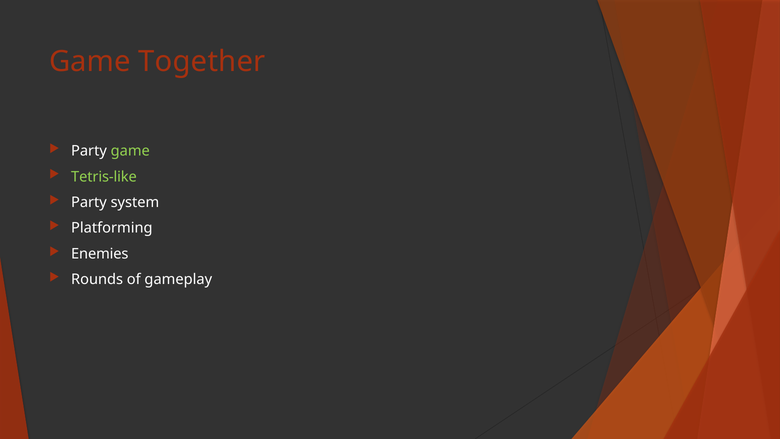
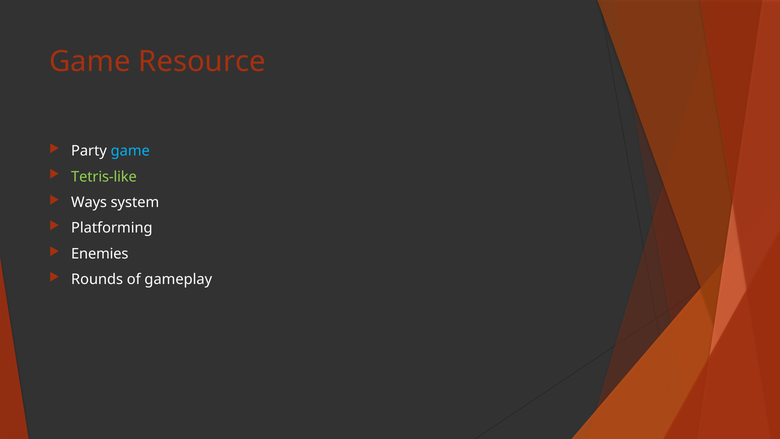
Together: Together -> Resource (202, 62)
game colour: light green -> light blue (130, 151)
Party: Party -> Ways (89, 202)
